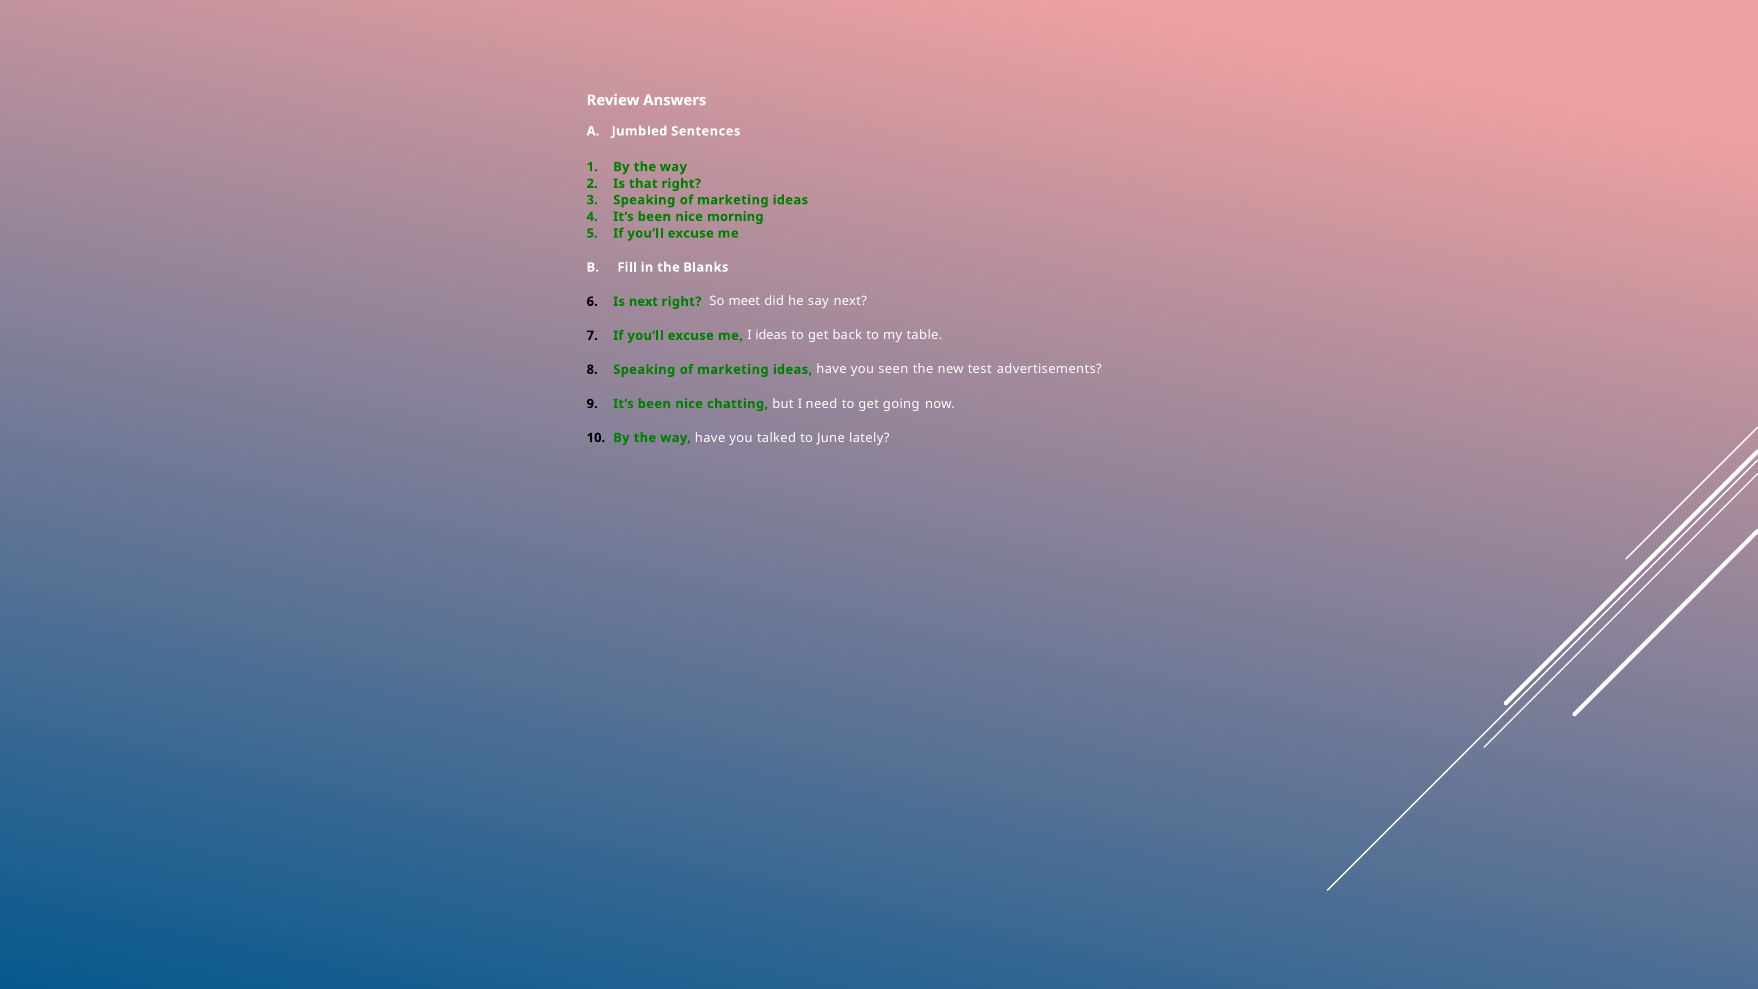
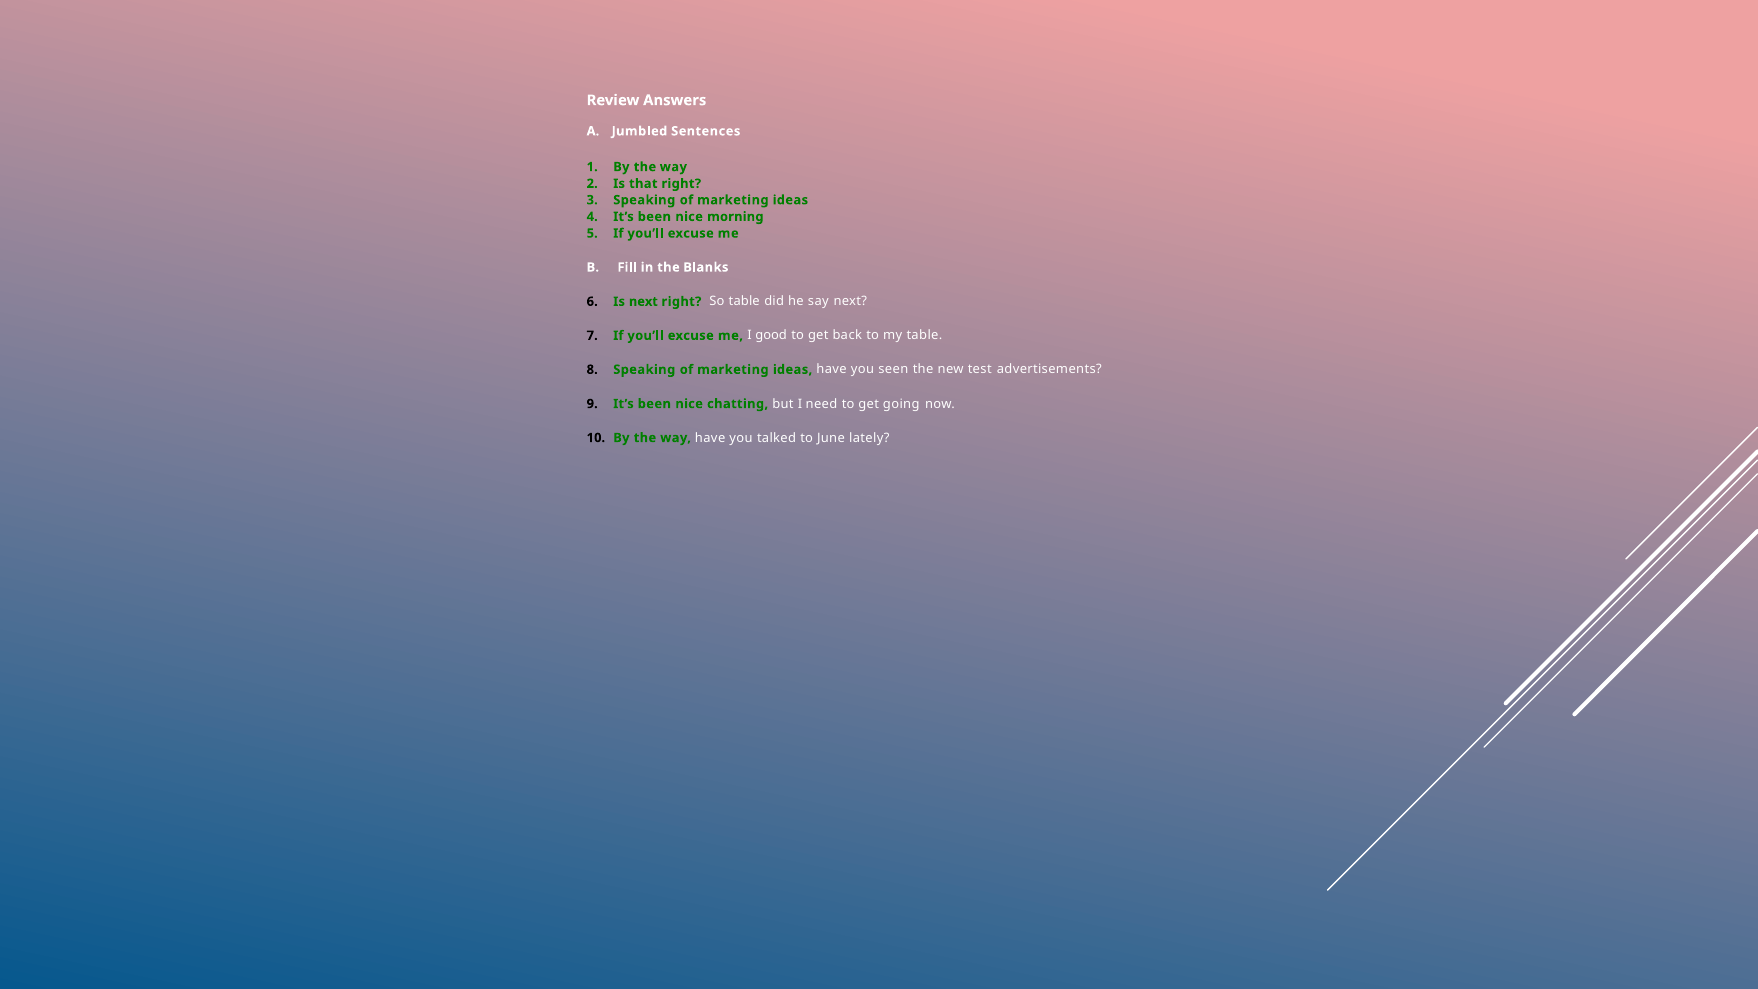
So meet: meet -> table (744, 302)
I ideas: ideas -> good (771, 336)
